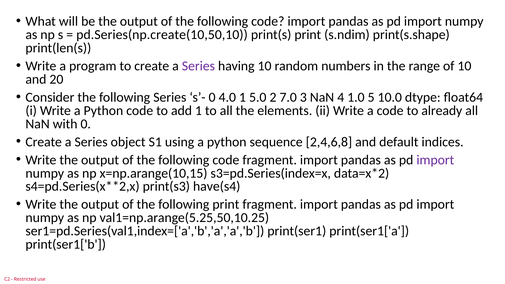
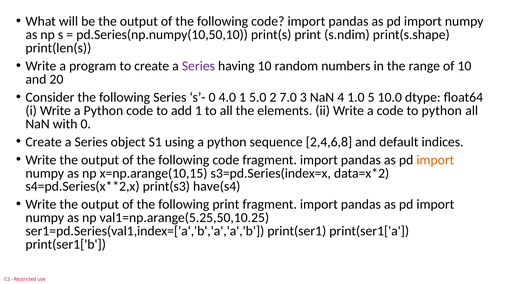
pd.Series(np.create(10,50,10: pd.Series(np.create(10,50,10 -> pd.Series(np.numpy(10,50,10 (162, 35)
to already: already -> python (442, 111)
import colour: purple -> orange (435, 160)
